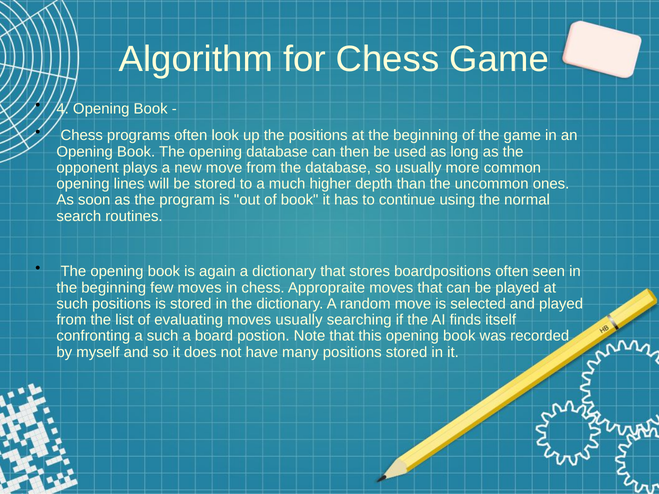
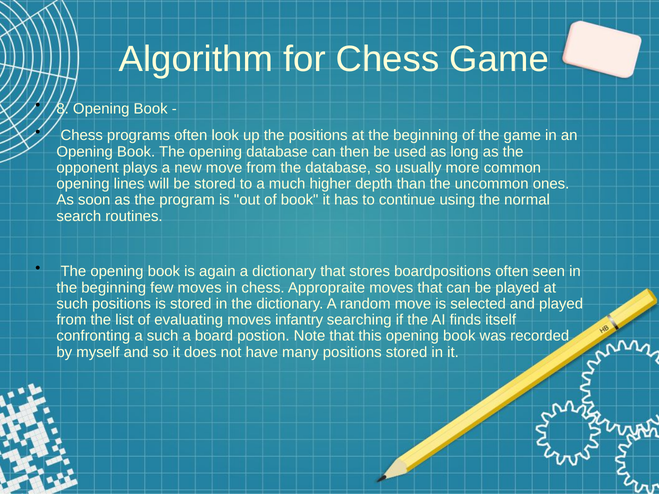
4: 4 -> 8 (63, 109)
moves usually: usually -> infantry (299, 320)
